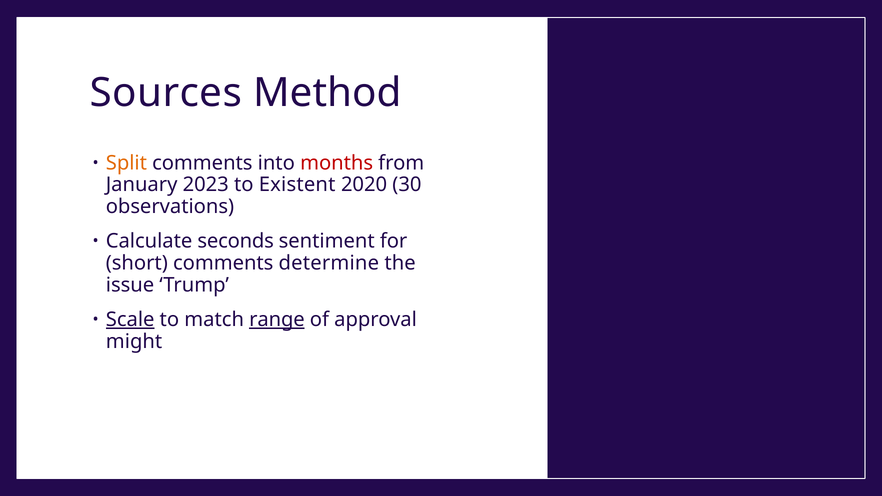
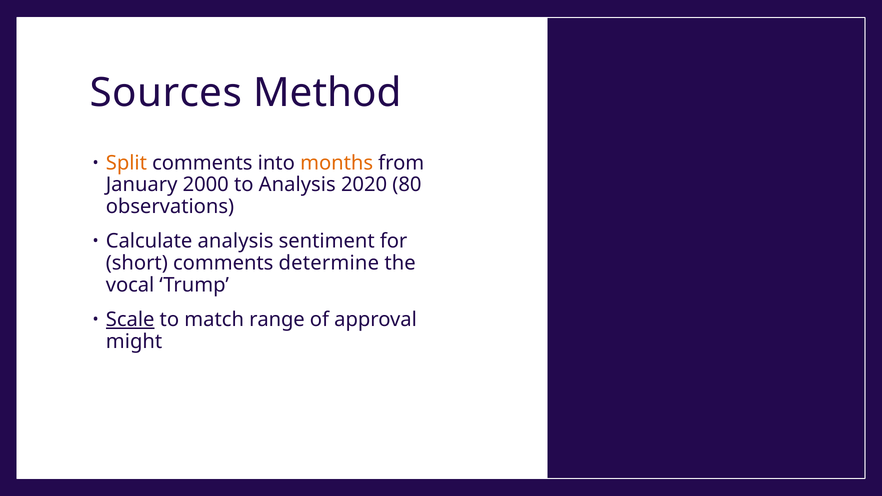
months colour: red -> orange (337, 163)
2023: 2023 -> 2000 (206, 185)
to Existent: Existent -> Analysis (297, 185)
30: 30 -> 80 (407, 185)
Calculate seconds: seconds -> analysis (236, 241)
issue: issue -> vocal (130, 285)
range underline: present -> none (277, 320)
